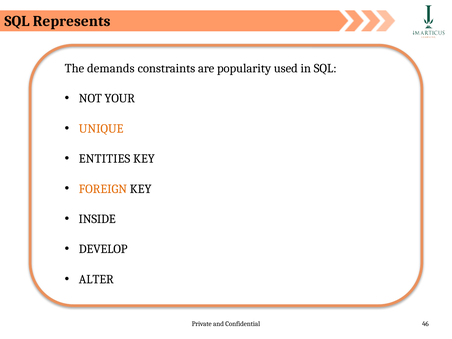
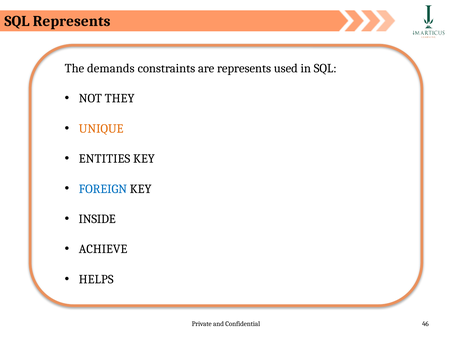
are popularity: popularity -> represents (244, 68)
YOUR: YOUR -> THEY (120, 98)
FOREIGN colour: orange -> blue (103, 189)
DEVELOP: DEVELOP -> ACHIEVE (103, 249)
ALTER: ALTER -> HELPS (96, 279)
